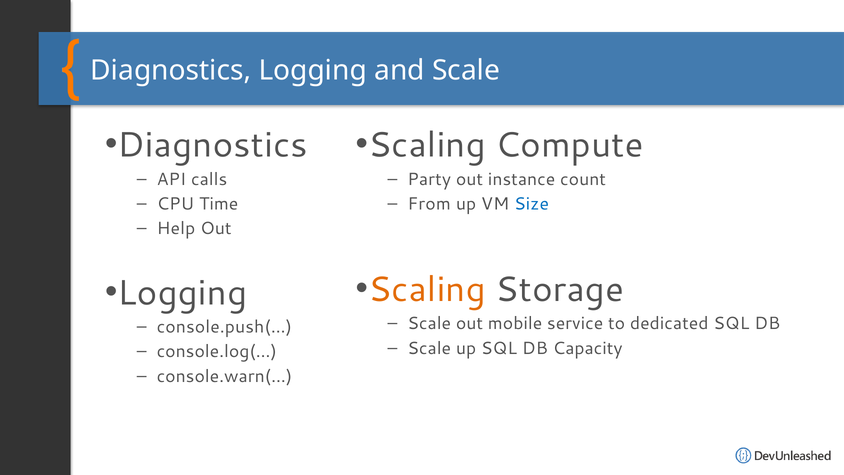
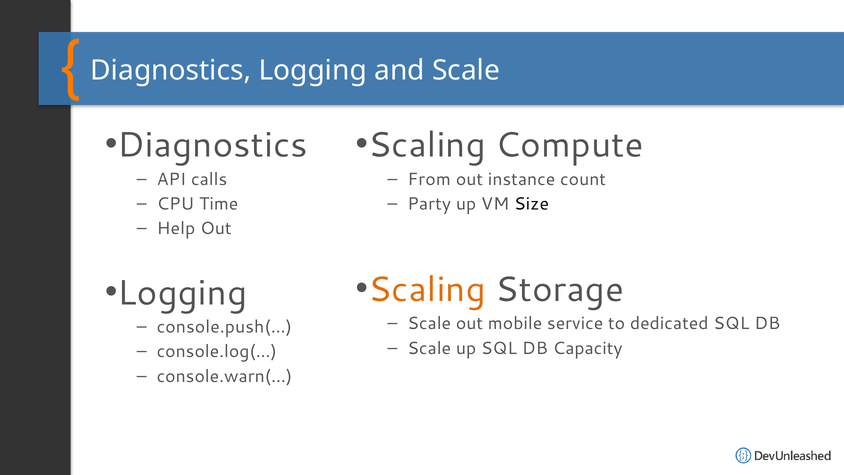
Party: Party -> From (429, 179)
From: From -> Party (429, 204)
Size colour: blue -> black (531, 204)
